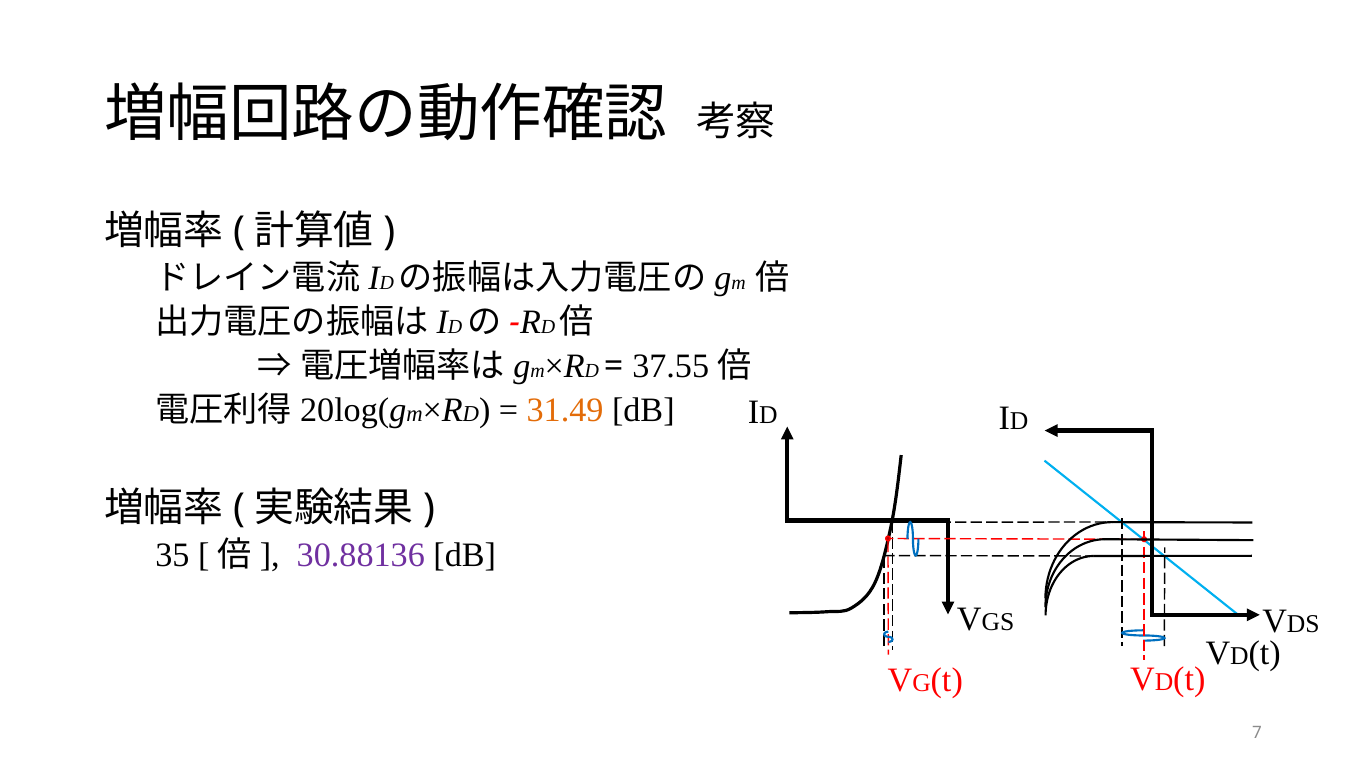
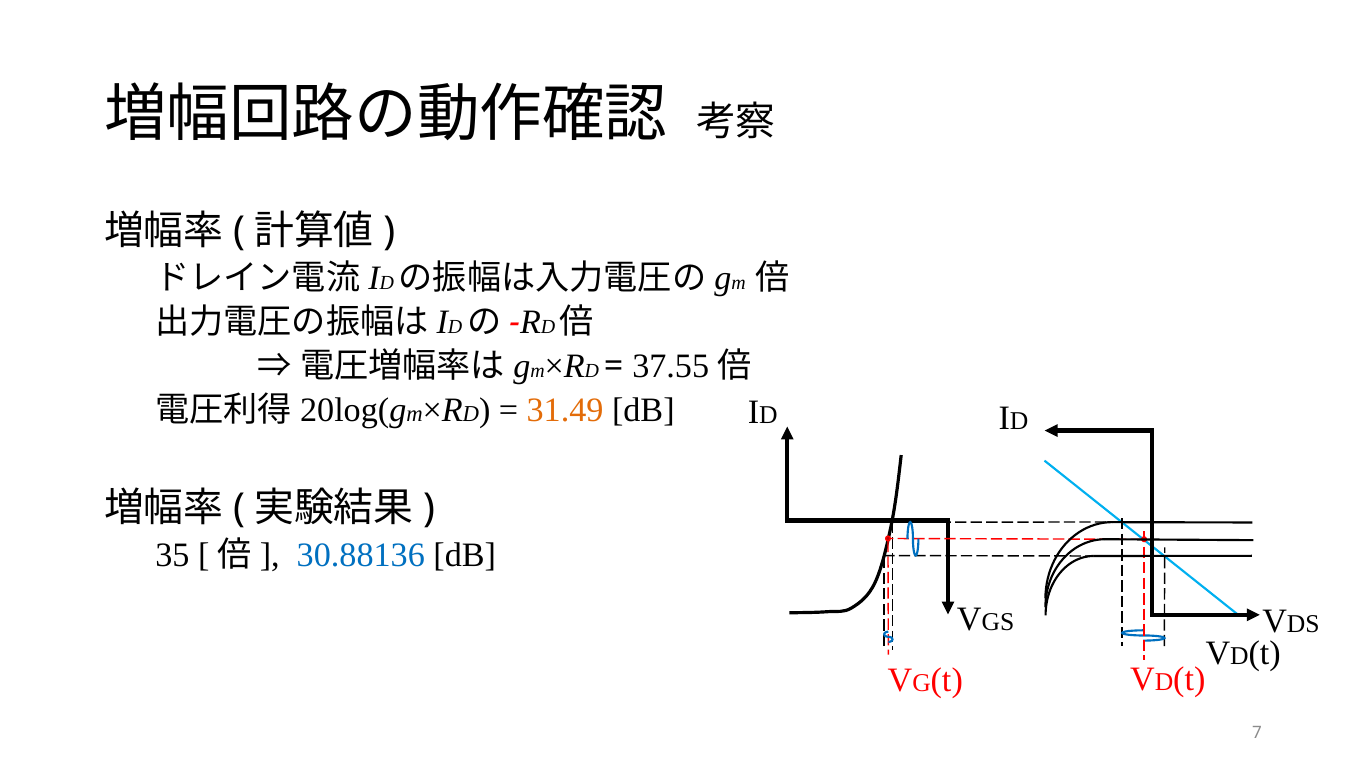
30.88136 colour: purple -> blue (361, 555)
